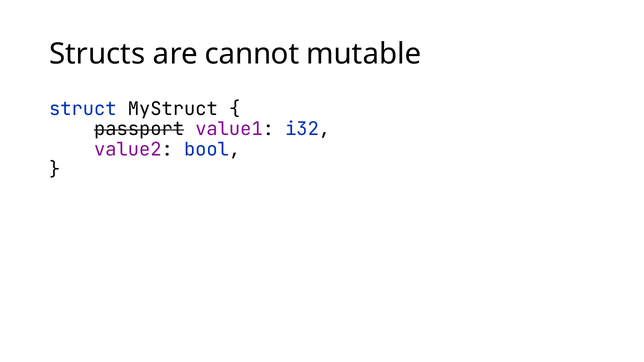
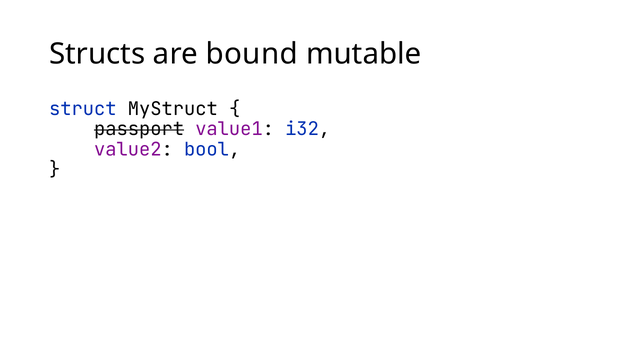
cannot: cannot -> bound (252, 54)
